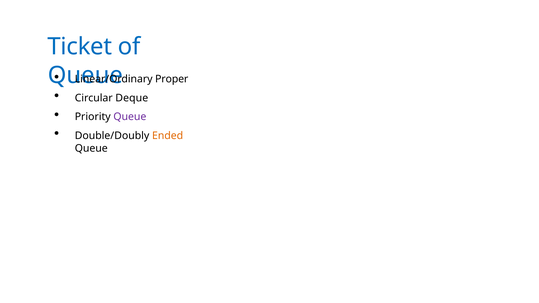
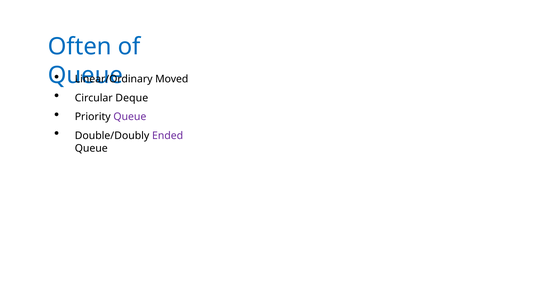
Ticket: Ticket -> Often (80, 47)
Proper: Proper -> Moved (172, 79)
Ended colour: orange -> purple (168, 136)
